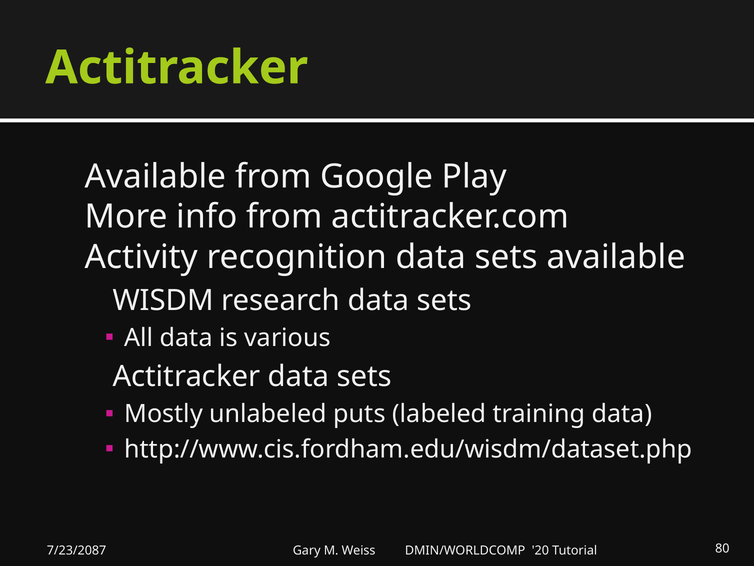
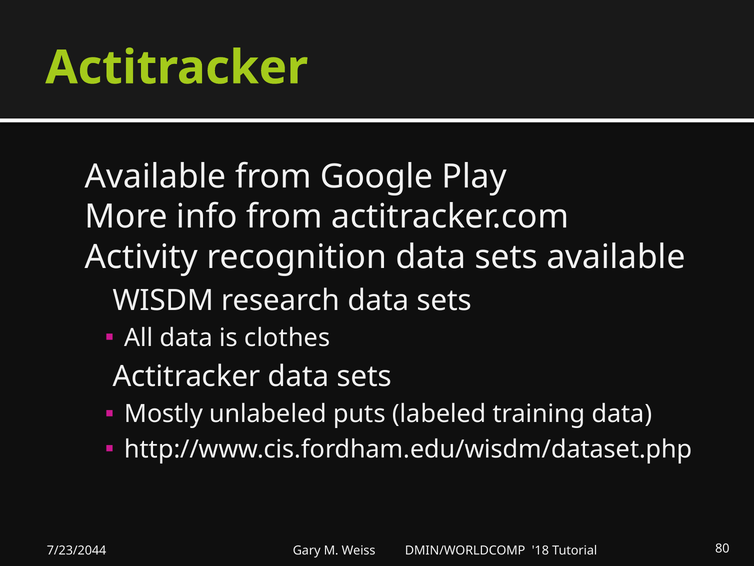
various: various -> clothes (287, 338)
7/23/2087: 7/23/2087 -> 7/23/2044 (77, 550)
20: 20 -> 18 (540, 550)
